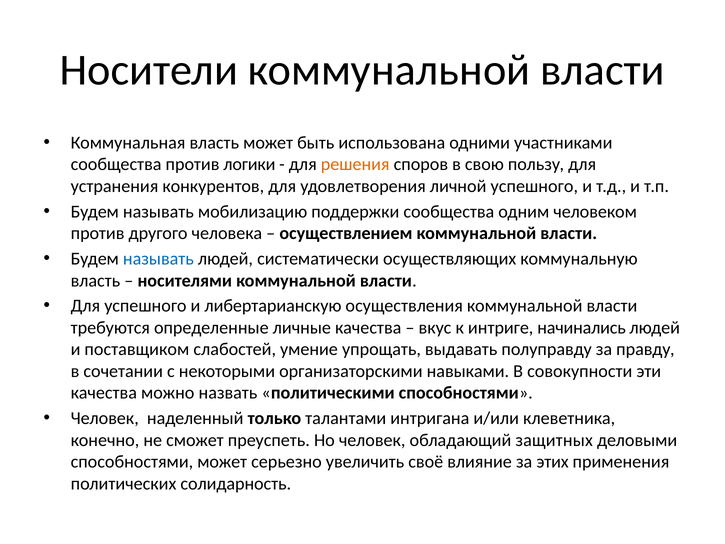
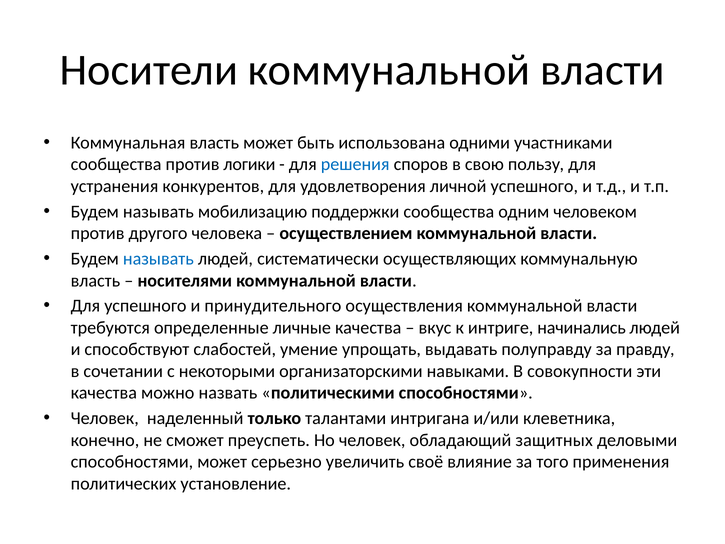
решения colour: orange -> blue (355, 164)
либертарианскую: либертарианскую -> принудительного (273, 306)
поставщиком: поставщиком -> способствуют (137, 349)
этих: этих -> того (552, 462)
солидарность: солидарность -> установление (236, 483)
